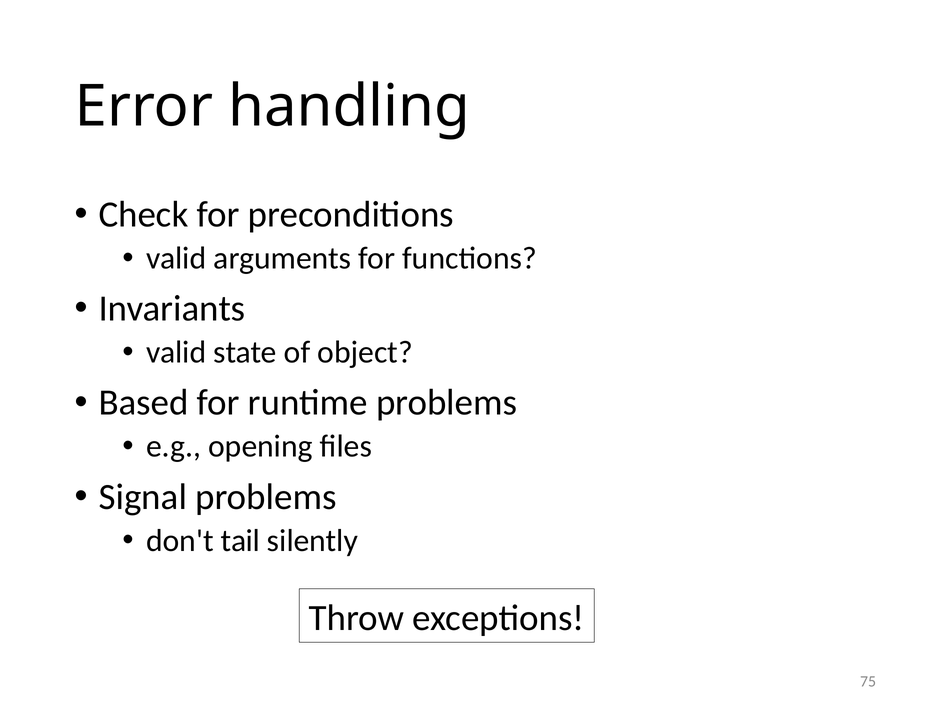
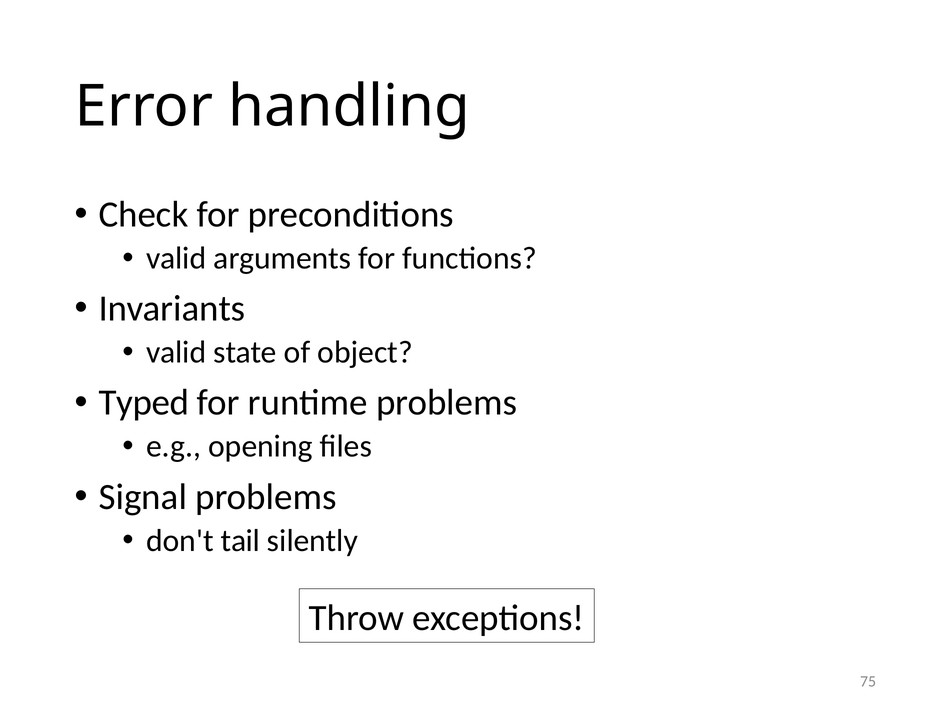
Based: Based -> Typed (144, 402)
